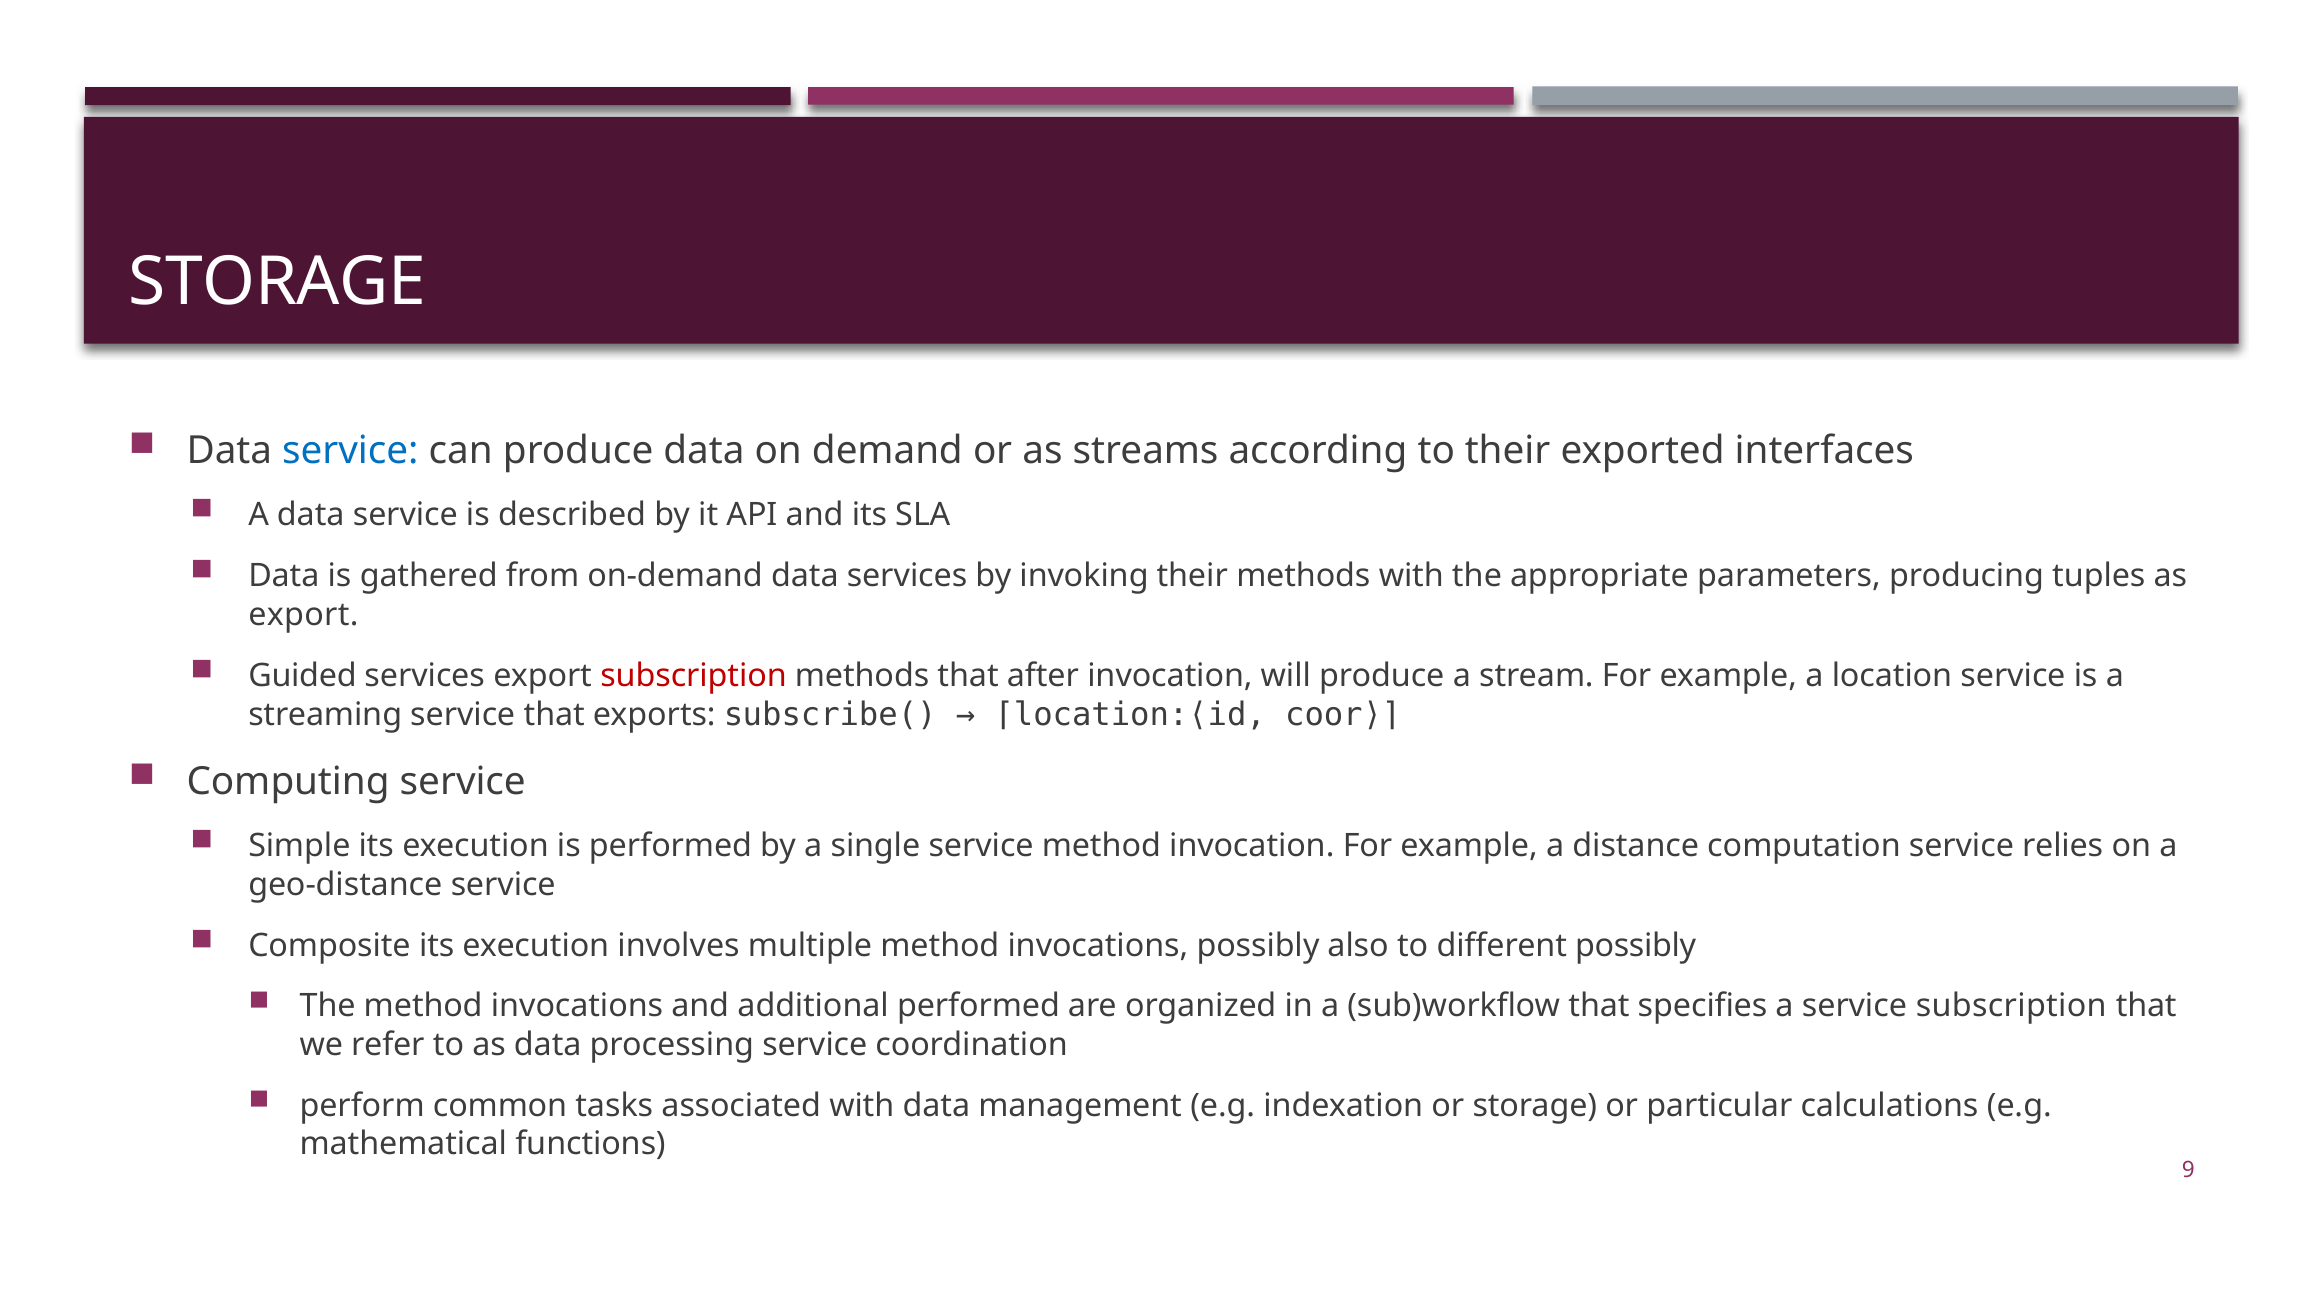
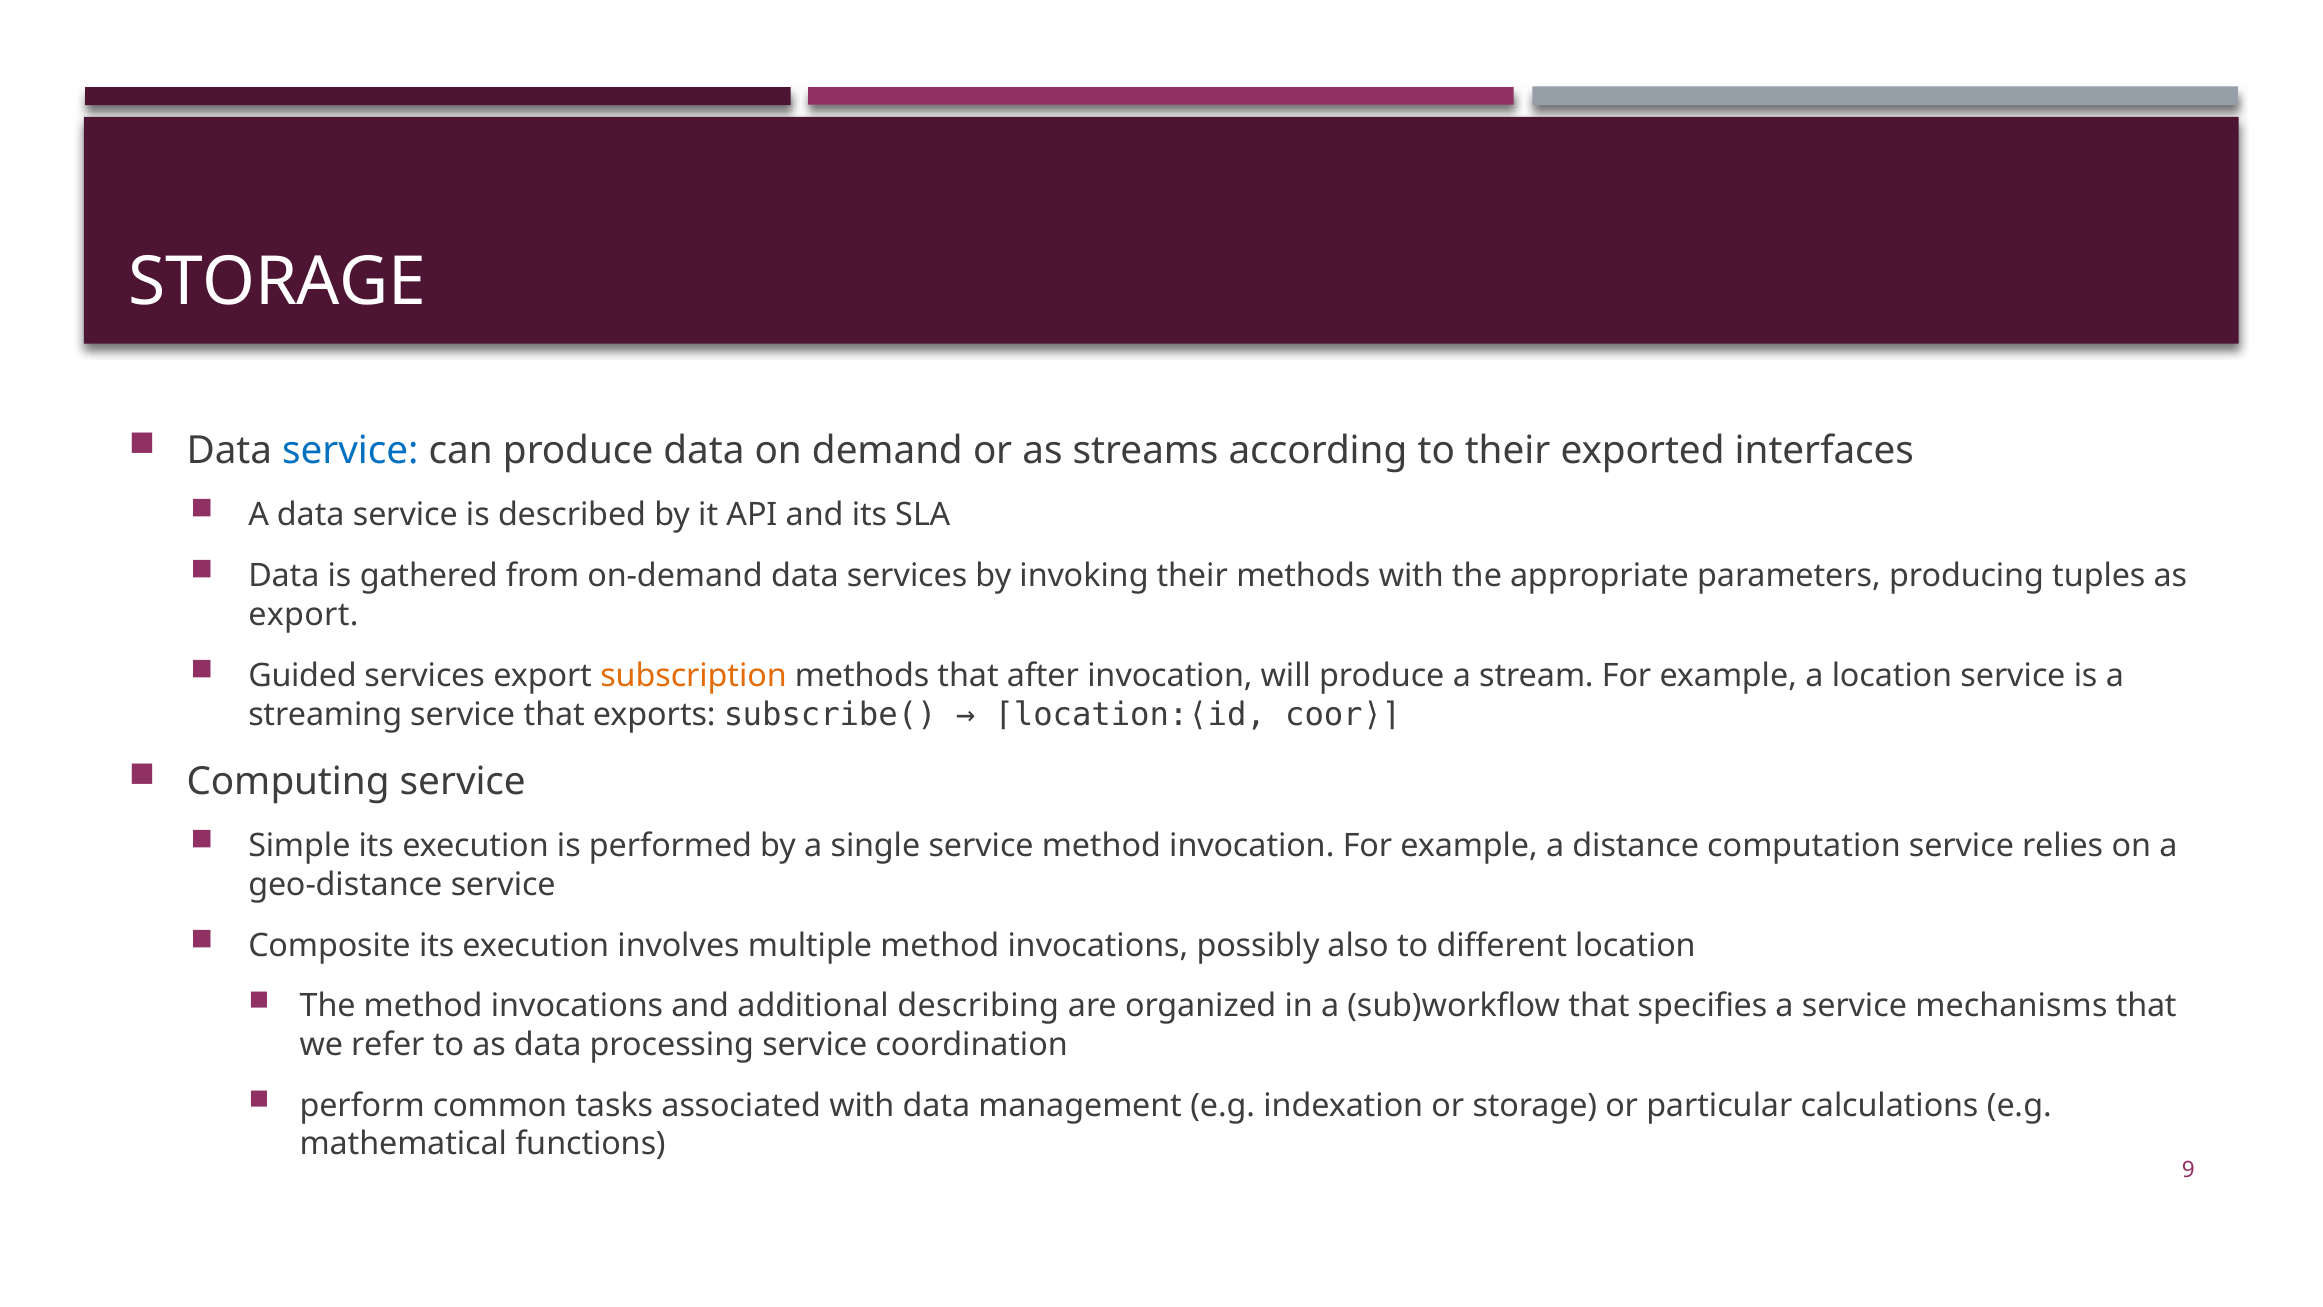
subscription colour: red -> orange (694, 676)
different possibly: possibly -> location (1635, 946)
additional performed: performed -> describing (978, 1006)
service subscription: subscription -> mechanisms (2011, 1006)
